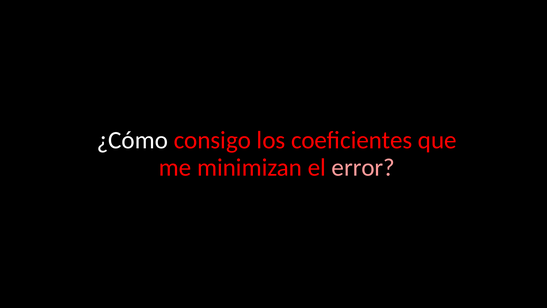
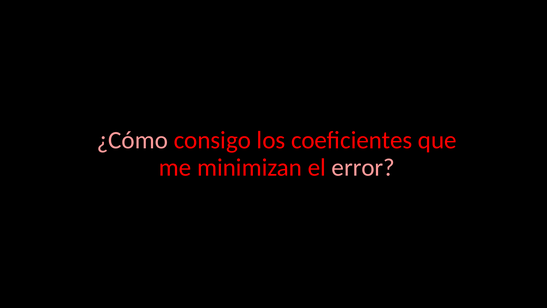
¿Cómo colour: white -> pink (132, 140)
